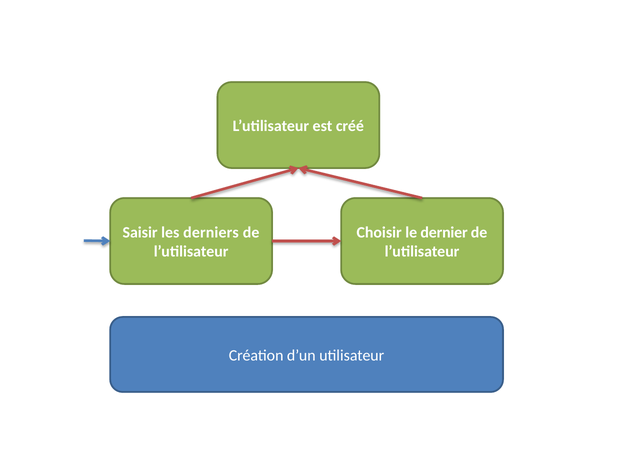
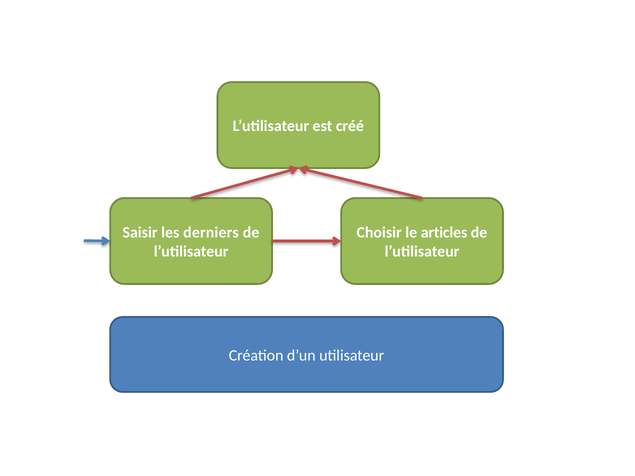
dernier: dernier -> articles (444, 233)
